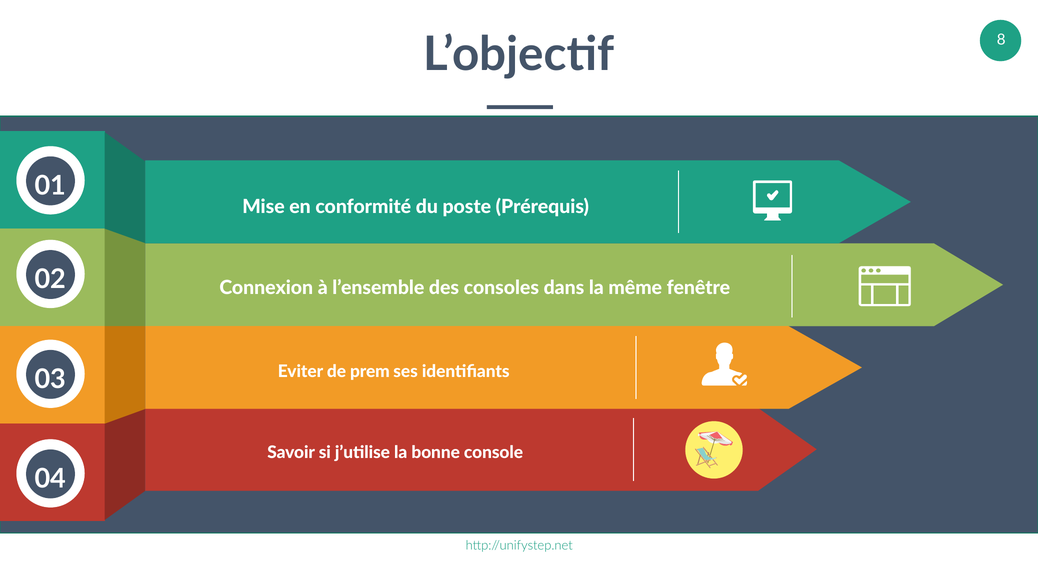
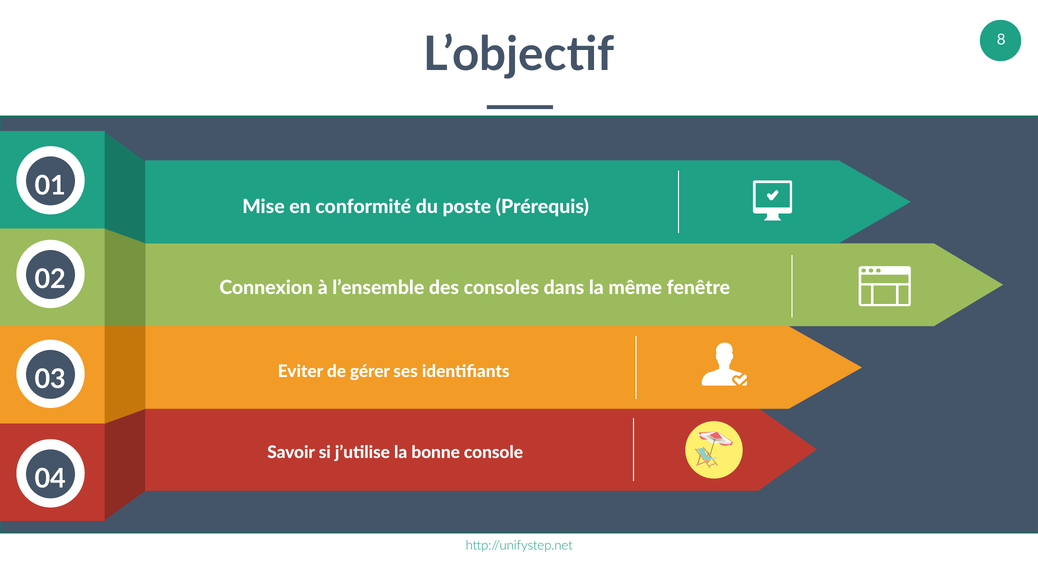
prem: prem -> gérer (370, 372)
